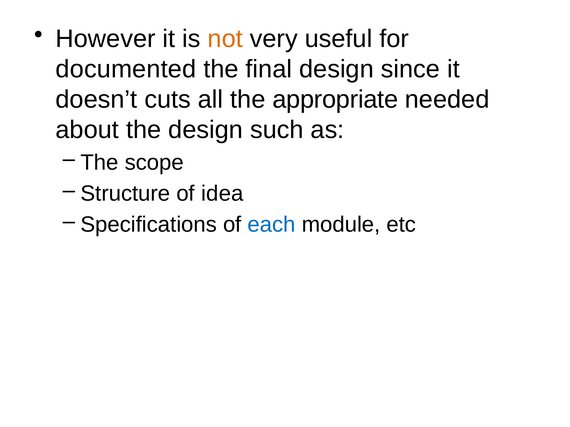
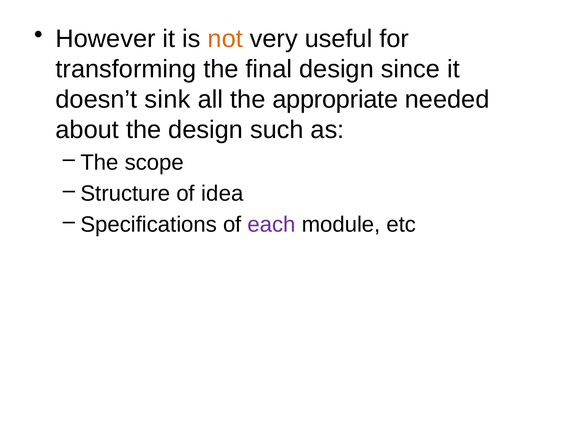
documented: documented -> transforming (126, 69)
cuts: cuts -> sink (167, 100)
each colour: blue -> purple (272, 225)
